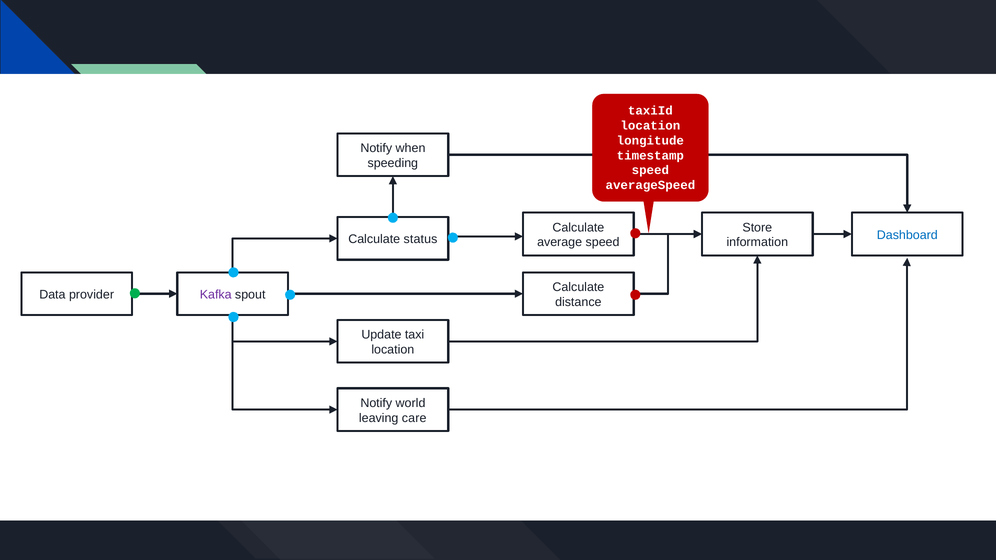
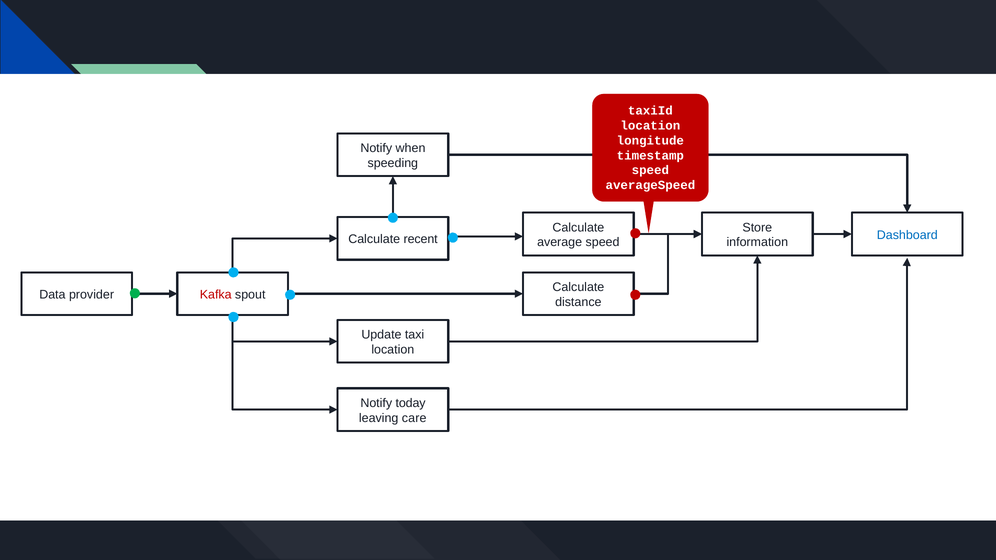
status: status -> recent (421, 239)
Kafka colour: purple -> red (216, 295)
world: world -> today (411, 403)
